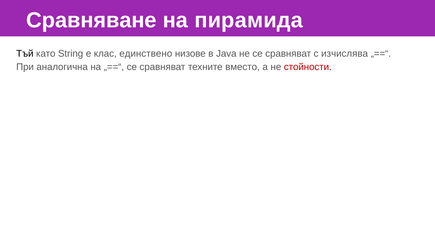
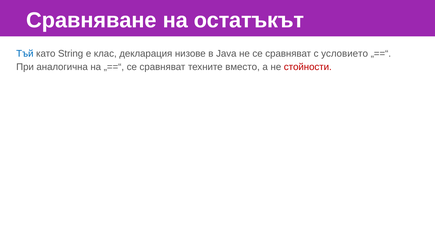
пирамида: пирамида -> остатъкът (249, 20)
Тъй colour: black -> blue (25, 54)
единствено: единствено -> декларация (146, 54)
изчислява: изчислява -> условието (345, 54)
